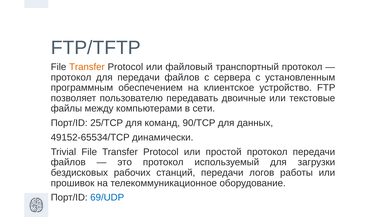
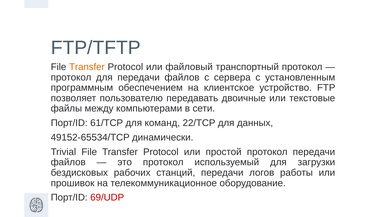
25/TCP: 25/TCP -> 61/TCP (107, 123)
90/TCP: 90/TCP -> 22/TCP (199, 123)
69/UDP colour: blue -> red (107, 198)
